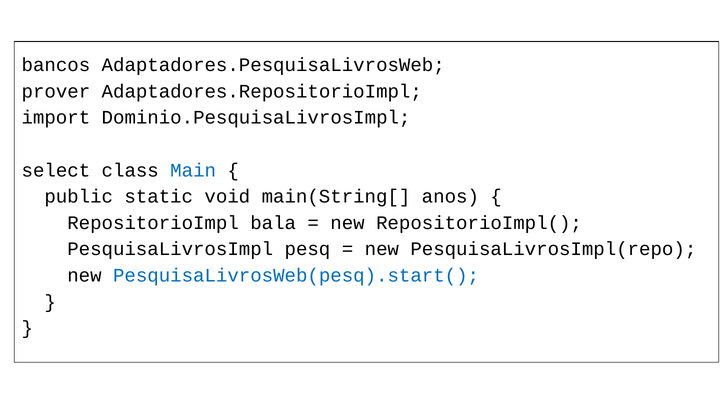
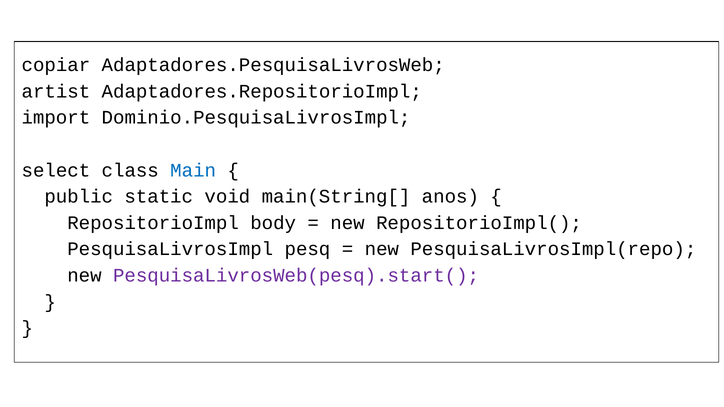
bancos: bancos -> copiar (56, 65)
prover: prover -> artist (56, 91)
bala: bala -> body (273, 223)
PesquisaLivrosWeb(pesq).start( colour: blue -> purple (296, 276)
